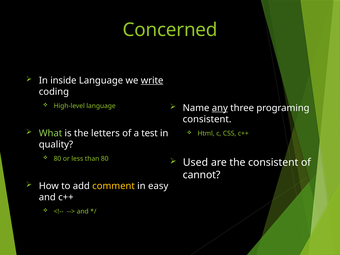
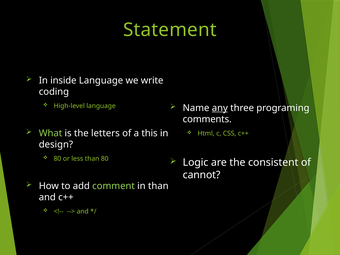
Concerned: Concerned -> Statement (170, 30)
write underline: present -> none (152, 80)
consistent: consistent -> comments (207, 119)
test: test -> this (150, 133)
quality: quality -> design (56, 145)
Used: Used -> Logic (196, 163)
comment colour: yellow -> light green (114, 186)
in easy: easy -> than (158, 186)
